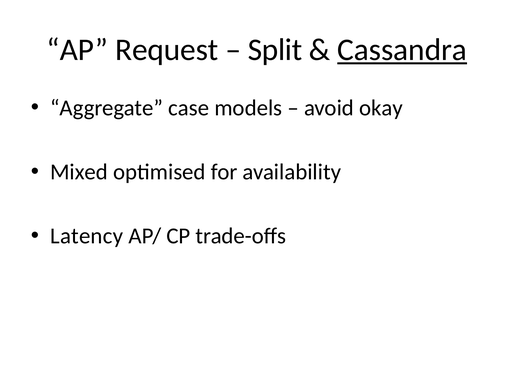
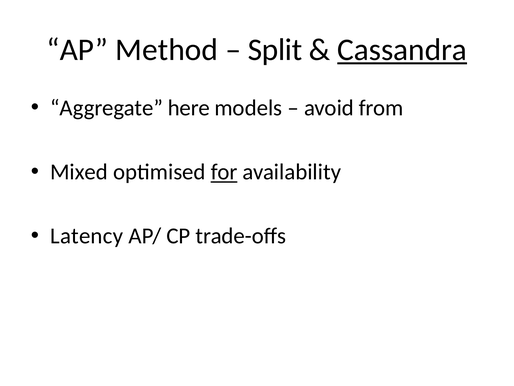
Request: Request -> Method (167, 50)
case: case -> here (189, 108)
okay: okay -> from (381, 108)
for underline: none -> present (224, 172)
